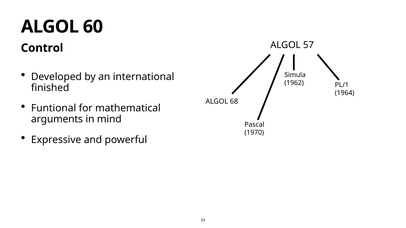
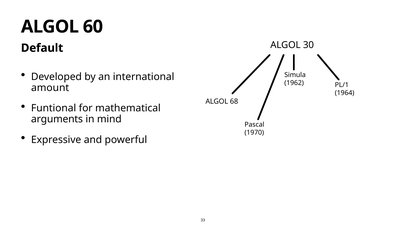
57: 57 -> 30 (308, 45)
Control: Control -> Default (42, 48)
finished: finished -> amount (50, 88)
